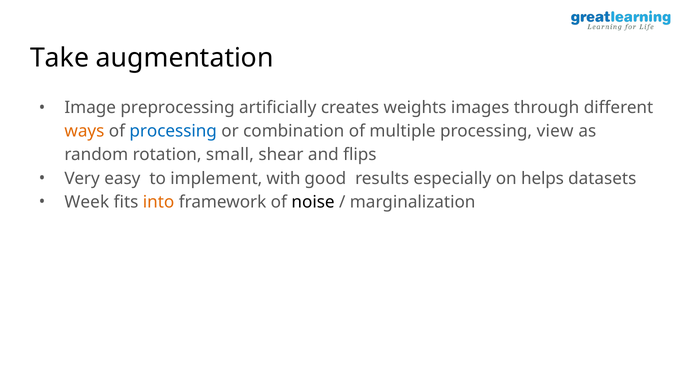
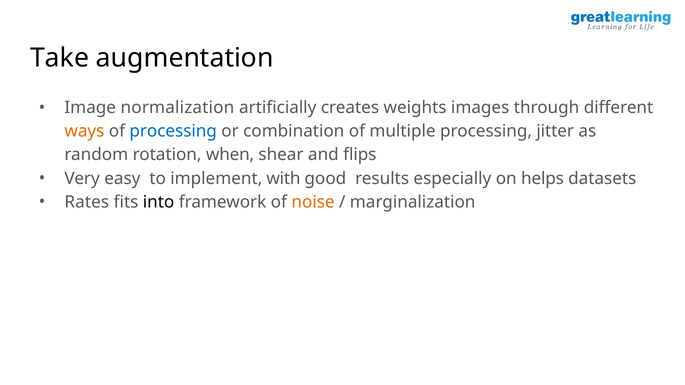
preprocessing: preprocessing -> normalization (177, 108)
view: view -> jitter (555, 131)
small: small -> when (230, 155)
Week: Week -> Rates (87, 202)
into colour: orange -> black (159, 202)
noise colour: black -> orange (313, 202)
